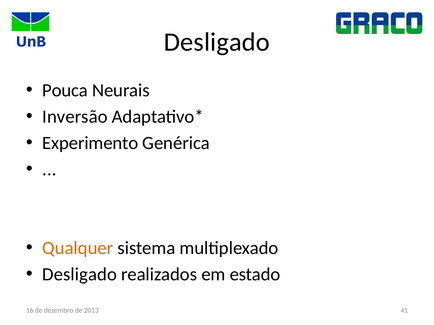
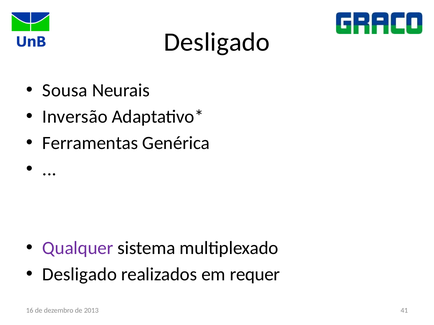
Pouca: Pouca -> Sousa (65, 91)
Experimento: Experimento -> Ferramentas (90, 143)
Qualquer colour: orange -> purple (78, 248)
estado: estado -> requer (255, 275)
